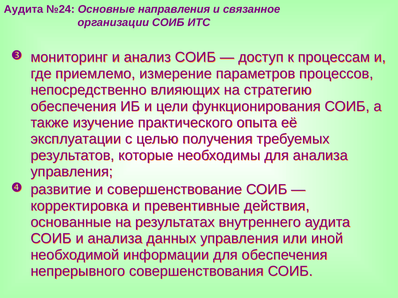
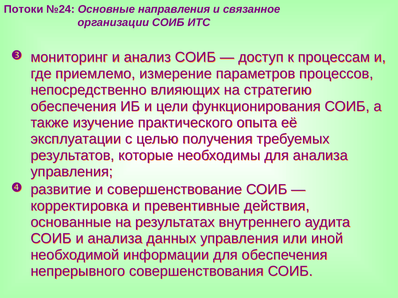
Аудита: Аудита -> Потоки (24, 9)
